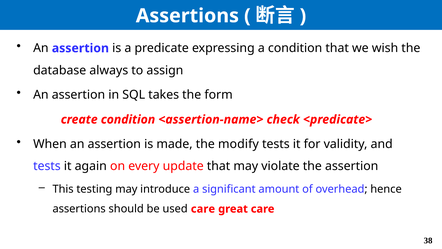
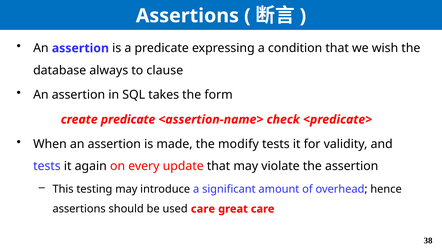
assign: assign -> clause (165, 70)
create condition: condition -> predicate (128, 119)
